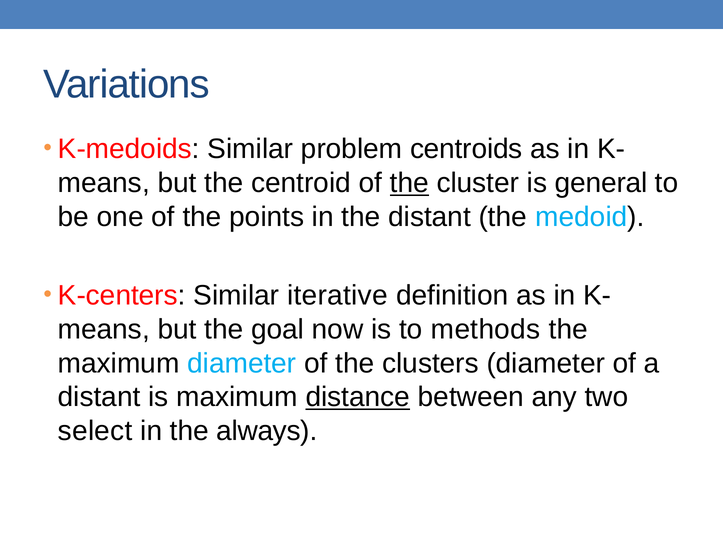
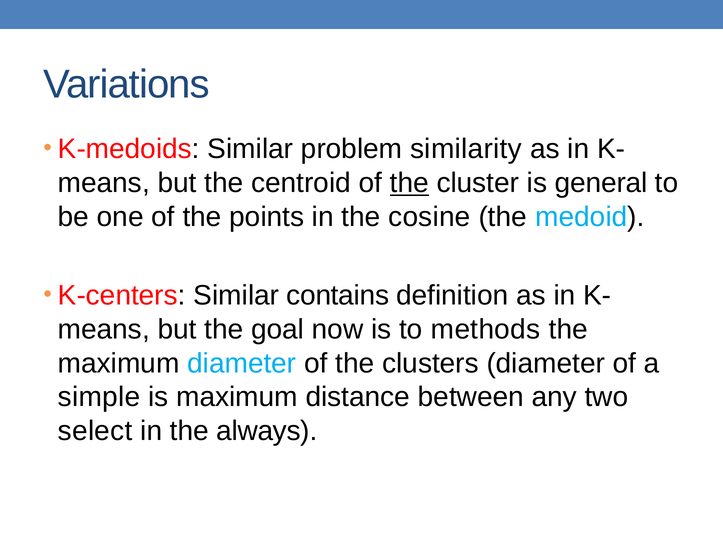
centroids: centroids -> similarity (466, 149)
the distant: distant -> cosine (429, 217)
iterative: iterative -> contains (338, 295)
distant: distant -> simple (99, 397)
distance underline: present -> none (358, 397)
